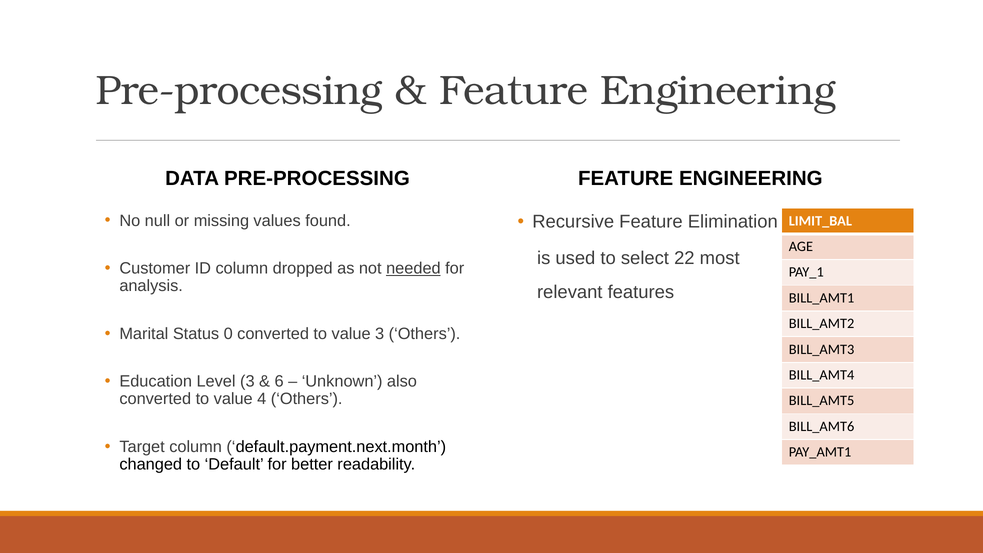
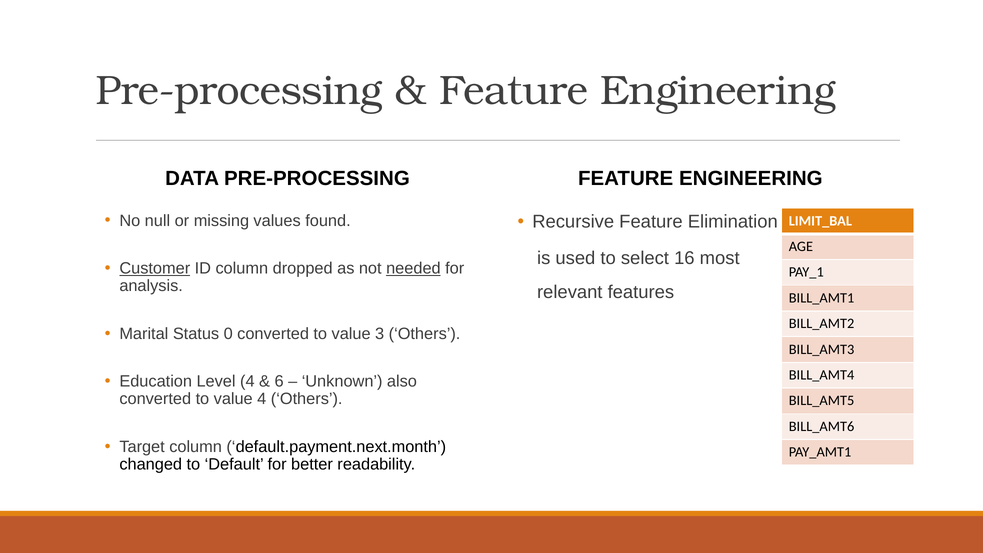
22: 22 -> 16 (684, 258)
Customer underline: none -> present (155, 268)
Level 3: 3 -> 4 (247, 381)
